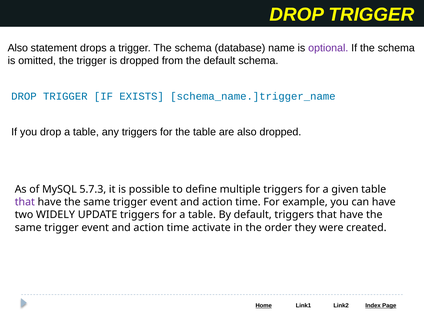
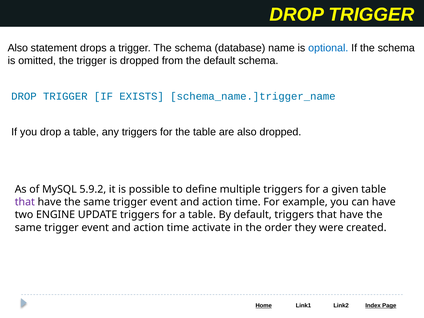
optional colour: purple -> blue (328, 48)
5.7.3: 5.7.3 -> 5.9.2 (93, 189)
WIDELY: WIDELY -> ENGINE (56, 215)
